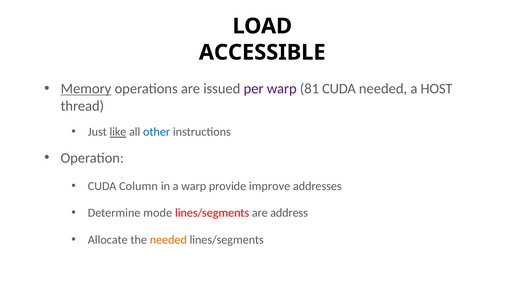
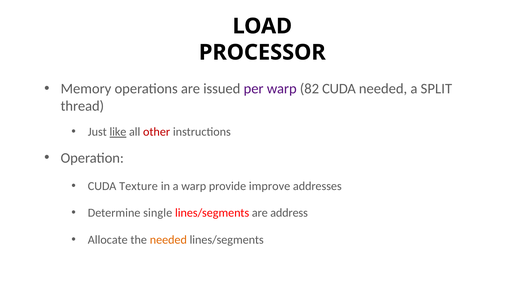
ACCESSIBLE: ACCESSIBLE -> PROCESSOR (262, 52)
Memory underline: present -> none (86, 89)
81: 81 -> 82 (309, 89)
HOST: HOST -> SPLIT (436, 89)
other colour: blue -> red (157, 132)
Column: Column -> Texture (138, 186)
mode: mode -> single (158, 213)
